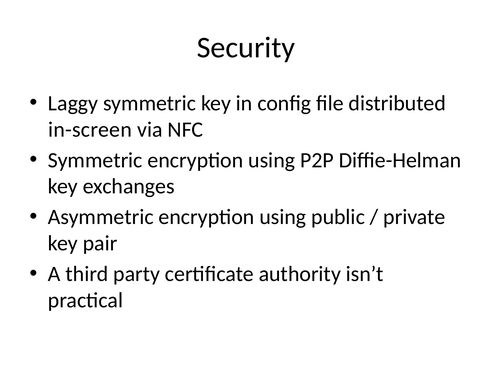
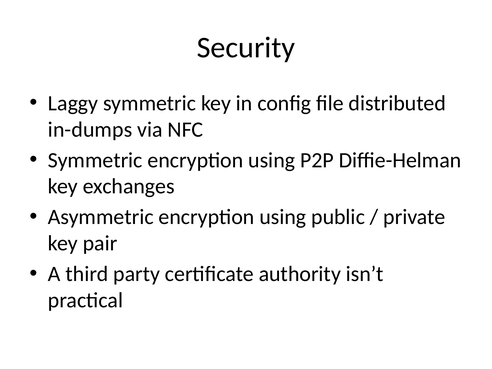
in-screen: in-screen -> in-dumps (90, 129)
